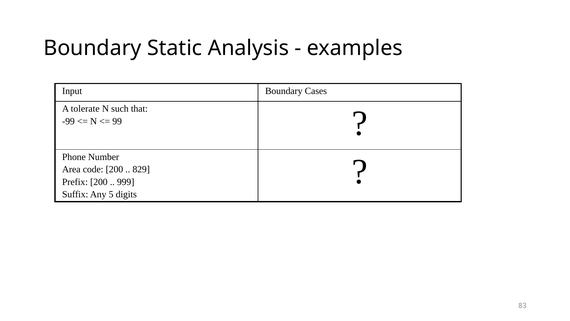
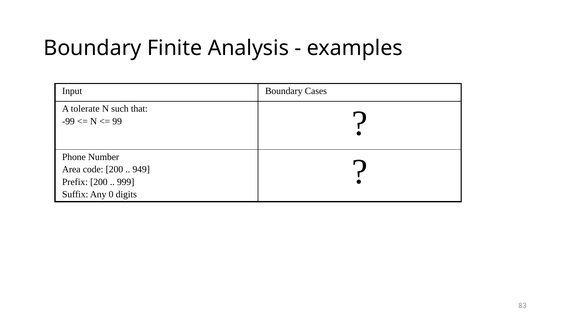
Static: Static -> Finite (175, 48)
829: 829 -> 949 (141, 169)
5: 5 -> 0 (111, 194)
